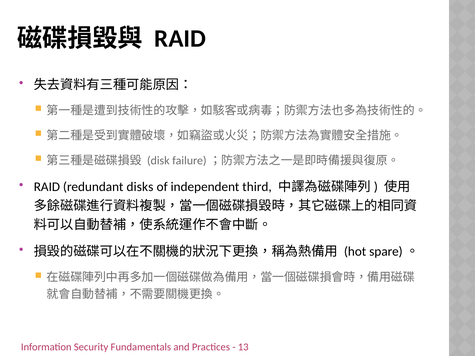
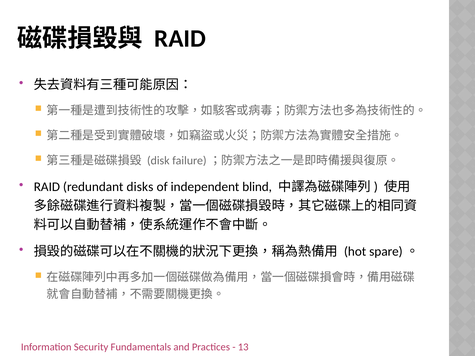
third: third -> blind (257, 187)
